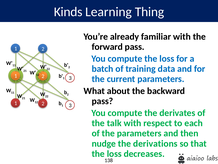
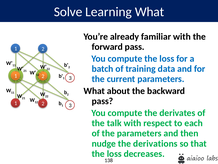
Kinds: Kinds -> Solve (68, 12)
Learning Thing: Thing -> What (150, 12)
